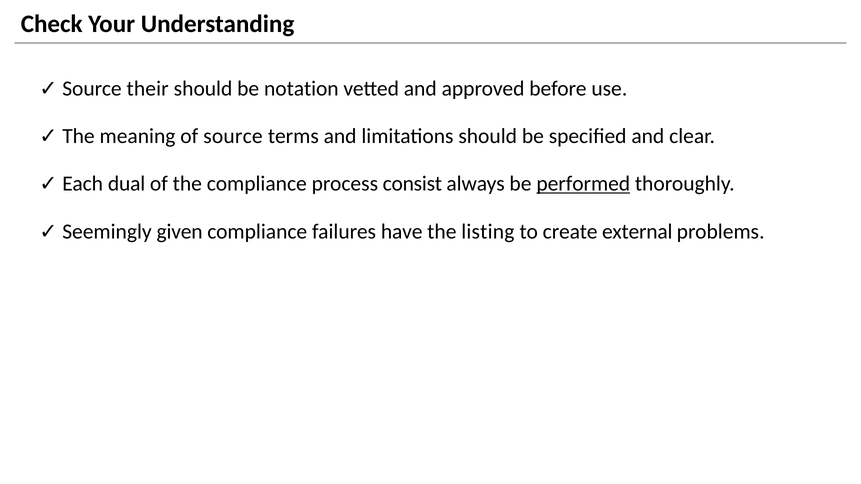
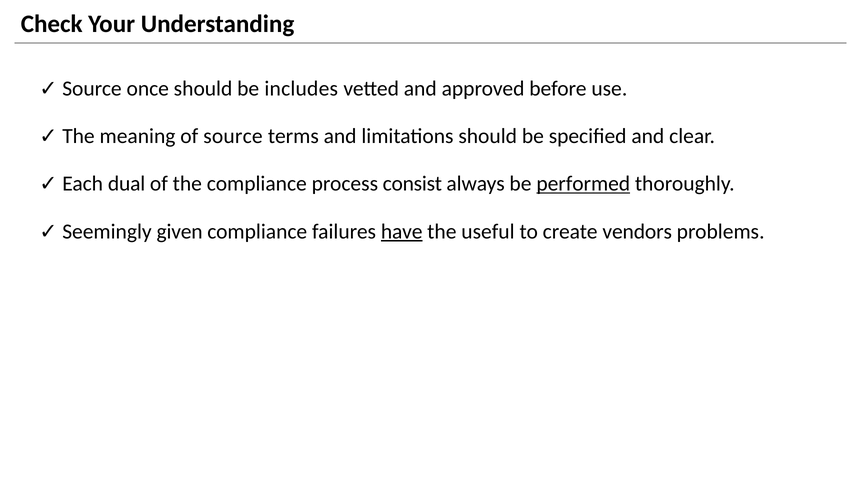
their: their -> once (148, 88)
notation: notation -> includes (301, 88)
have underline: none -> present (402, 232)
listing: listing -> useful (488, 232)
external: external -> vendors (637, 232)
